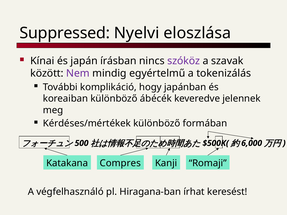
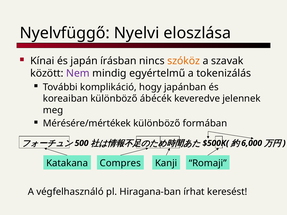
Suppressed: Suppressed -> Nyelvfüggő (65, 33)
szóköz colour: purple -> orange (184, 61)
Kérdéses/mértékek: Kérdéses/mértékek -> Mérésére/mértékek (87, 124)
